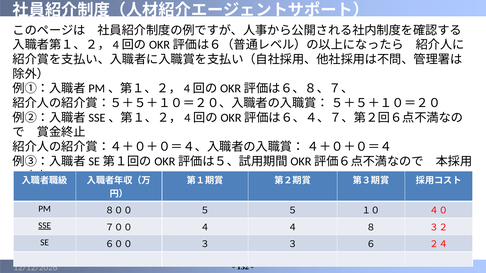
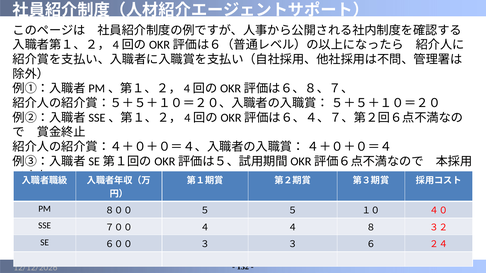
SSE underline: present -> none (45, 226)
